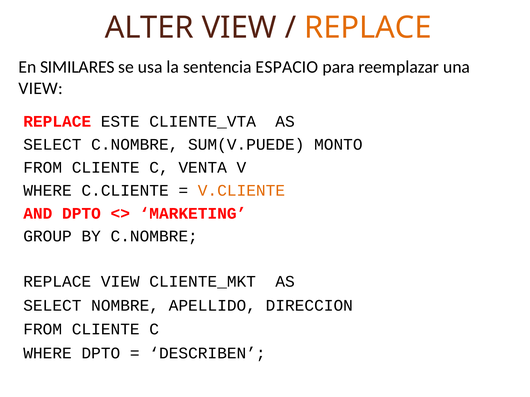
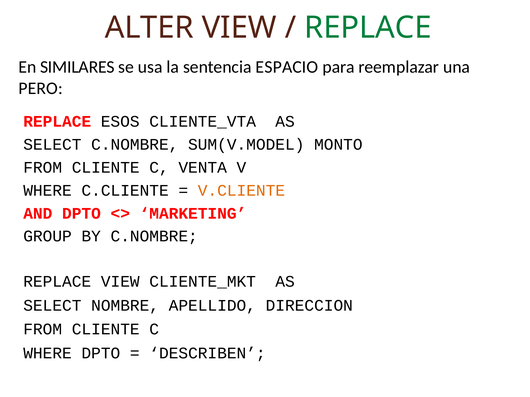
REPLACE colour: orange -> green (368, 28)
VIEW: VIEW -> PERO (41, 88)
ESTE: ESTE -> ESOS (120, 122)
SUM(V.PUEDE: SUM(V.PUEDE -> SUM(V.MODEL (246, 145)
